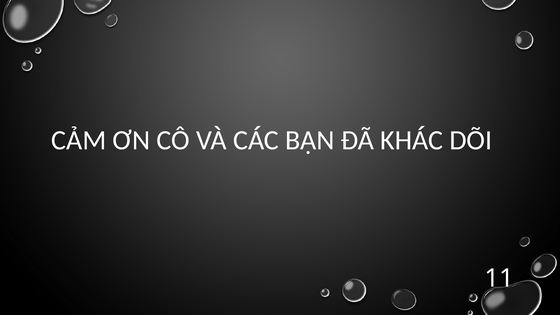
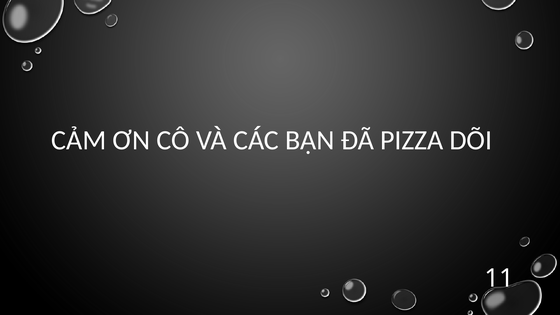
KHÁC: KHÁC -> PIZZA (412, 140)
